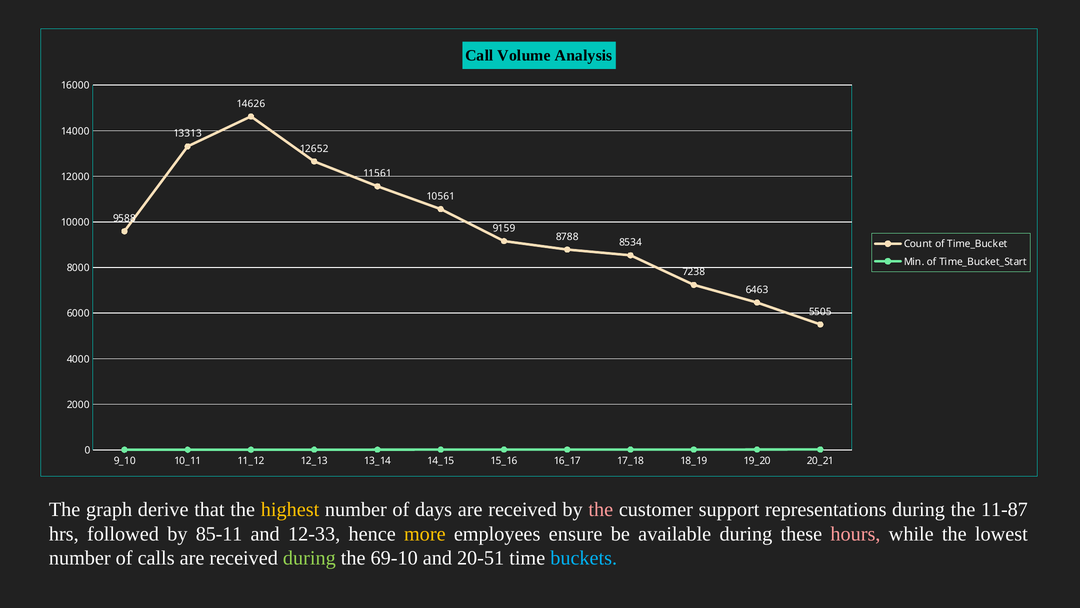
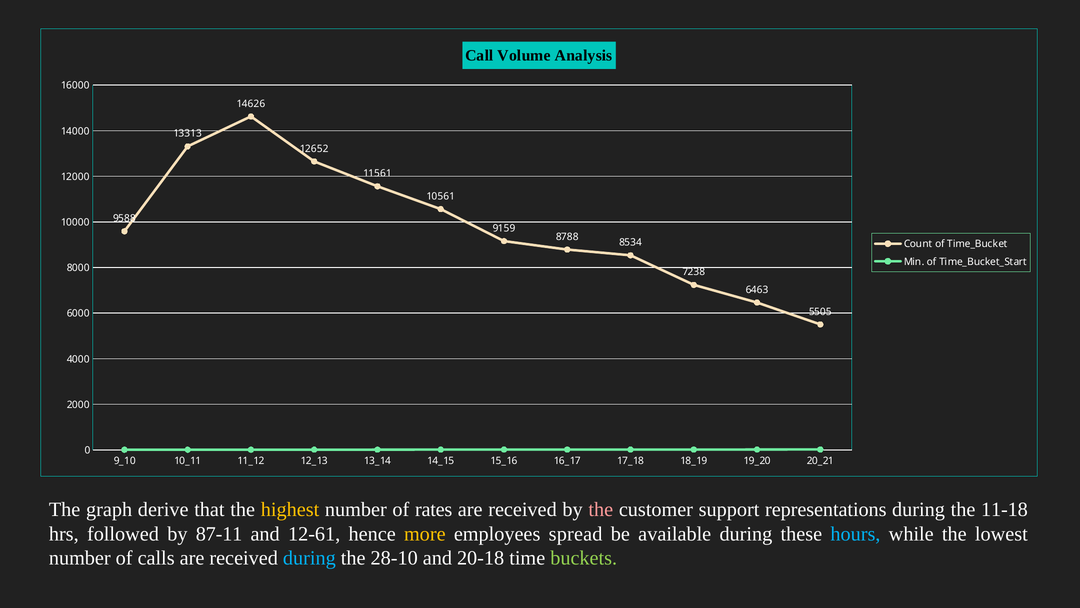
days: days -> rates (434, 509)
11-87: 11-87 -> 11-18 (1004, 509)
85-11: 85-11 -> 87-11 (219, 533)
12-33: 12-33 -> 12-61 (314, 533)
ensure: ensure -> spread (576, 533)
hours colour: pink -> light blue (855, 533)
during colour: light green -> light blue (309, 558)
69-10: 69-10 -> 28-10 (394, 558)
20-51: 20-51 -> 20-18 (481, 558)
buckets colour: light blue -> light green (584, 558)
